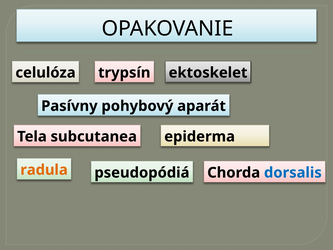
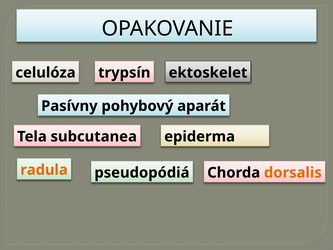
dorsalis colour: blue -> orange (293, 173)
